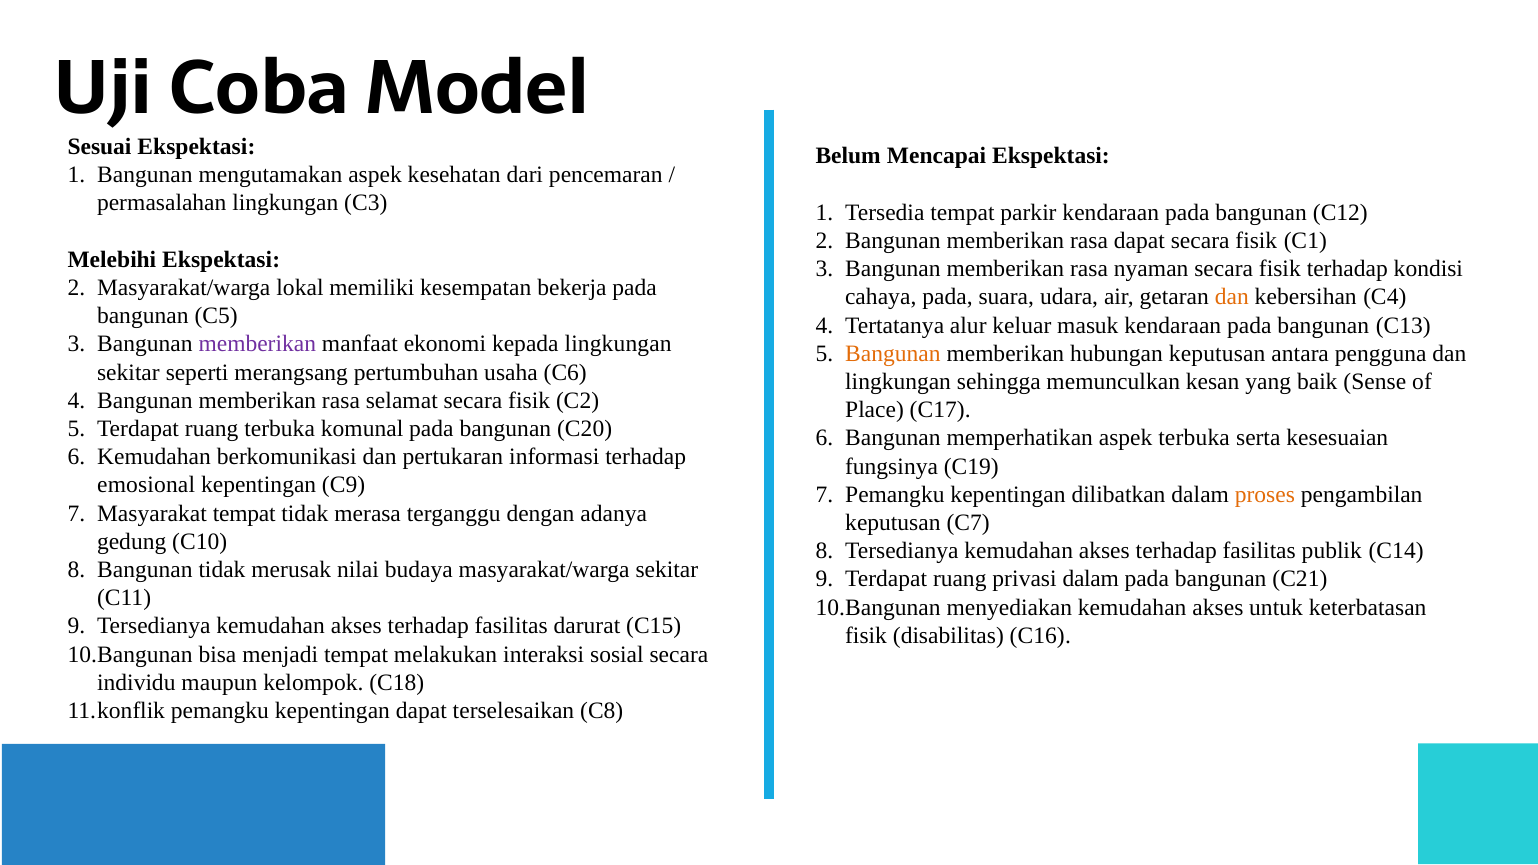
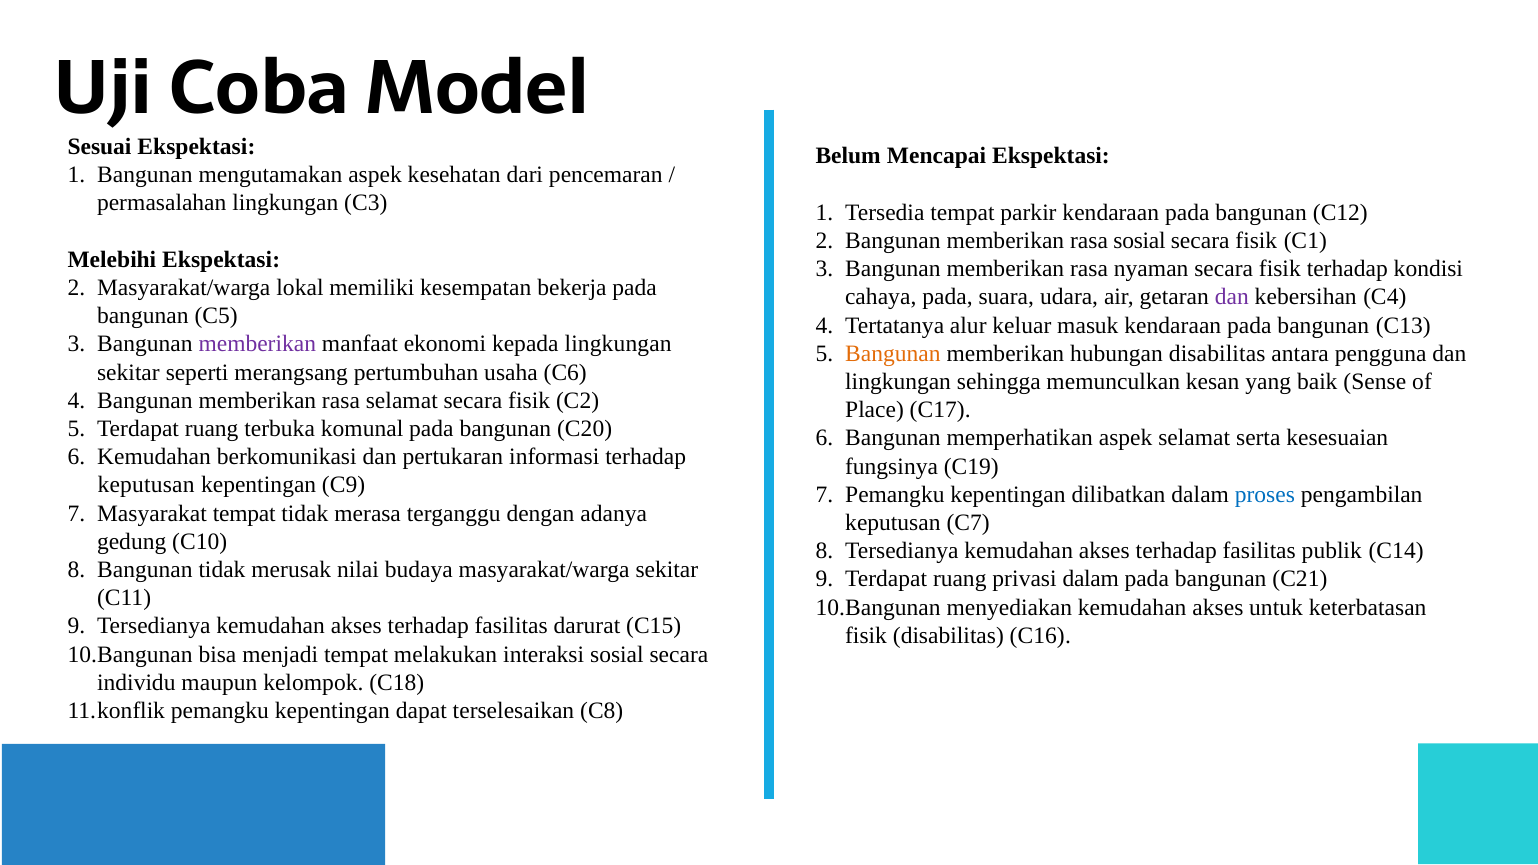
rasa dapat: dapat -> sosial (1139, 241)
dan colour: orange -> purple (1232, 297)
hubungan keputusan: keputusan -> disabilitas (1217, 354)
aspek terbuka: terbuka -> selamat (1194, 438)
emosional: emosional -> keputusan (146, 485)
proses colour: orange -> blue (1265, 495)
